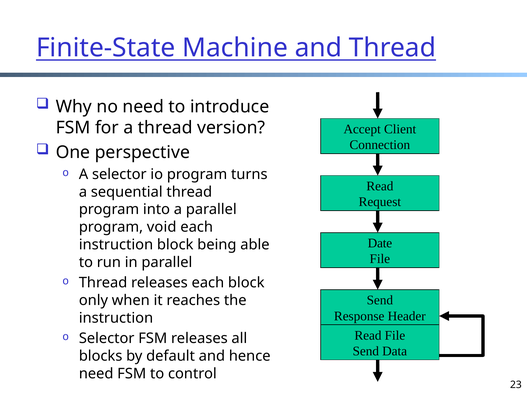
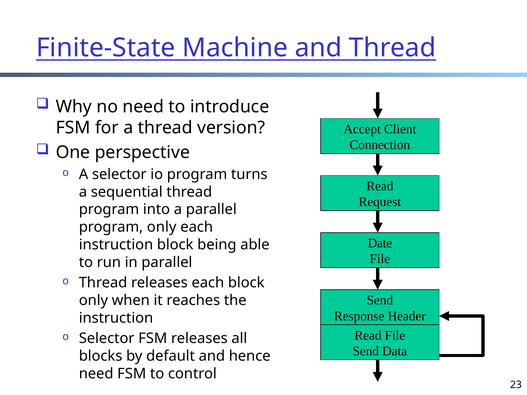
program void: void -> only (162, 227)
